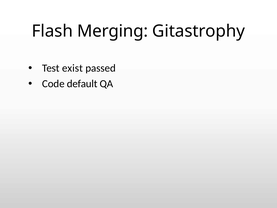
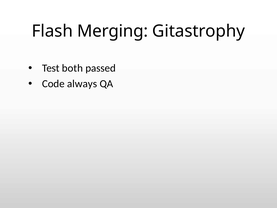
exist: exist -> both (72, 68)
default: default -> always (82, 84)
